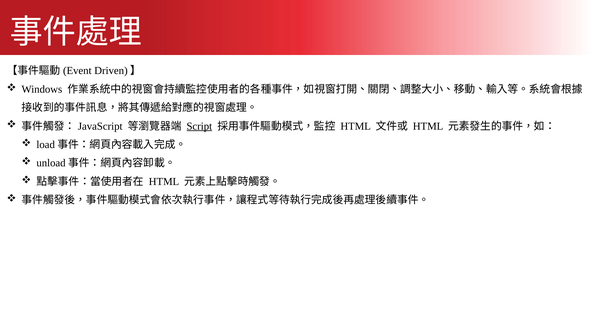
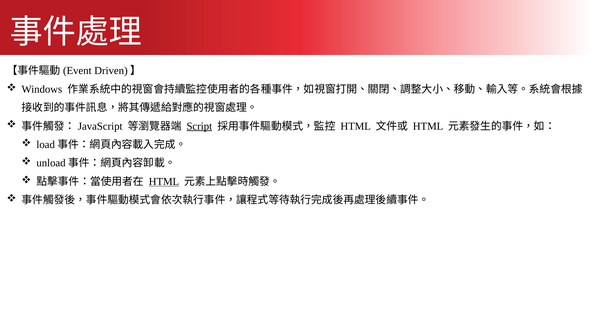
HTML underline: none -> present (164, 182)
